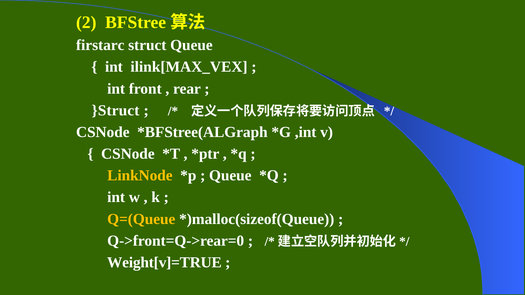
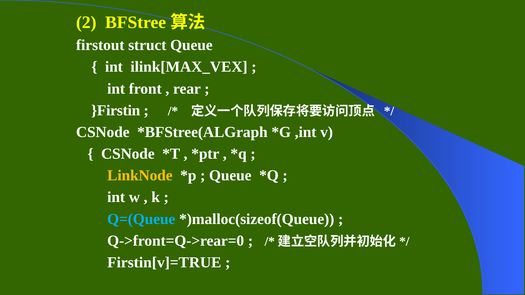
firstarc: firstarc -> firstout (100, 45)
}Struct: }Struct -> }Firstin (116, 110)
Q=(Queue colour: yellow -> light blue (141, 219)
Weight[v]=TRUE: Weight[v]=TRUE -> Firstin[v]=TRUE (164, 263)
